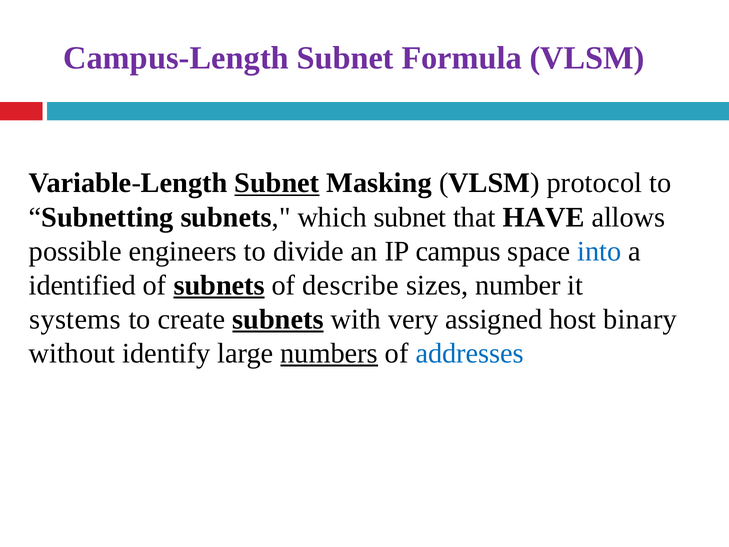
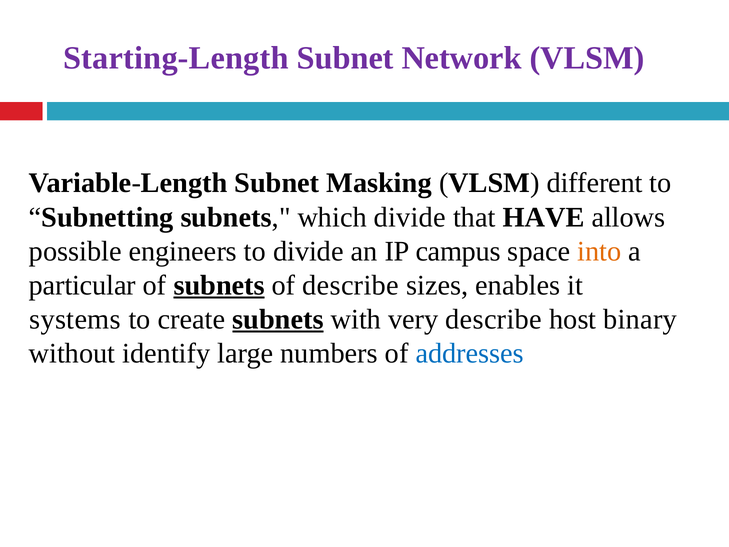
Campus-Length: Campus-Length -> Starting-Length (176, 58)
Formula: Formula -> Network (462, 58)
Subnet underline: present -> none (277, 183)
protocol: protocol -> different (595, 183)
which subnet: subnet -> divide (410, 217)
into colour: blue -> orange (599, 251)
identified: identified -> particular (82, 285)
number: number -> enables (518, 285)
very assigned: assigned -> describe (494, 319)
numbers underline: present -> none (329, 353)
